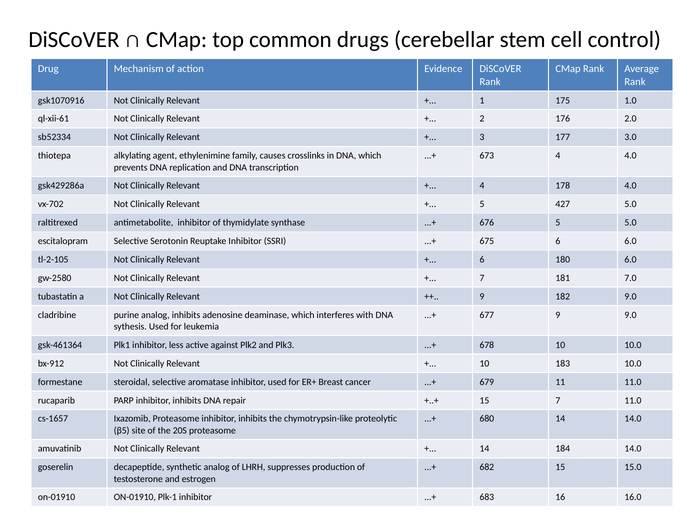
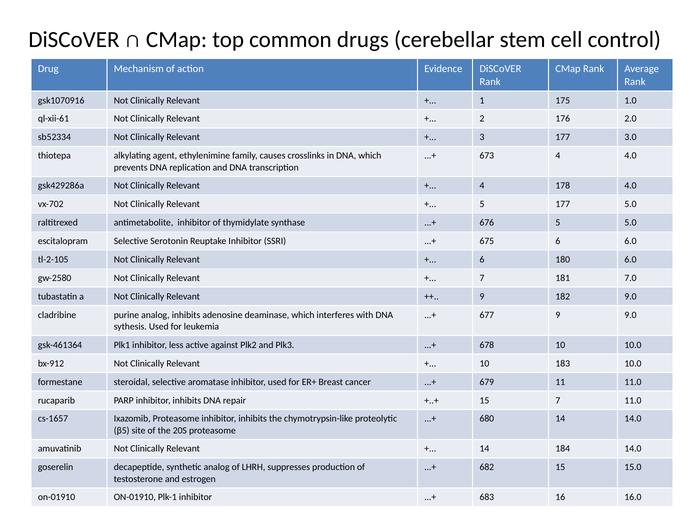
5 427: 427 -> 177 (563, 204)
